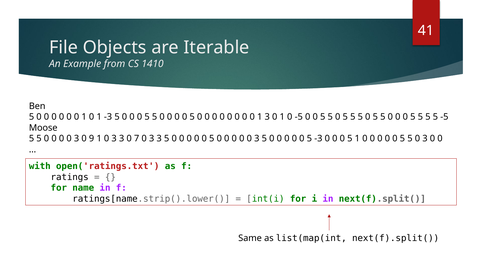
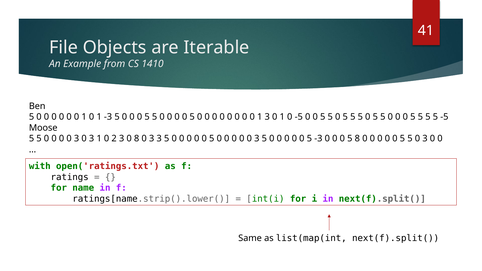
3 0 9: 9 -> 3 (92, 139)
1 0 3: 3 -> 2 (114, 139)
0 7: 7 -> 8 (137, 139)
5 1: 1 -> 8 (357, 139)
